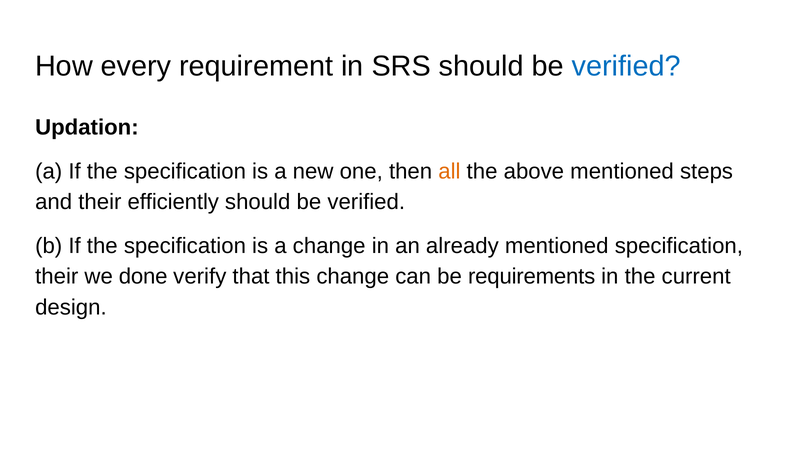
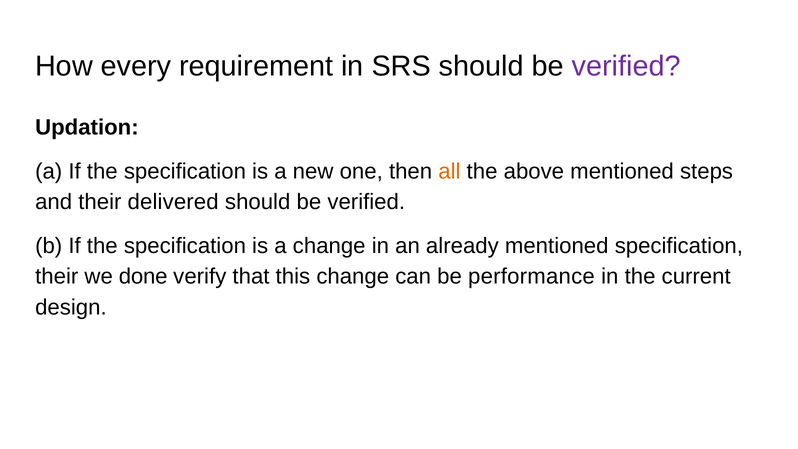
verified colour: blue -> purple (626, 66)
efficiently: efficiently -> delivered (173, 202)
requirements: requirements -> performance (531, 277)
